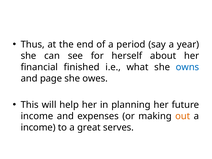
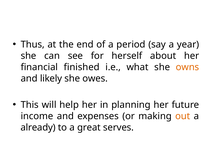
owns colour: blue -> orange (187, 67)
page: page -> likely (51, 78)
income: income -> already (38, 127)
